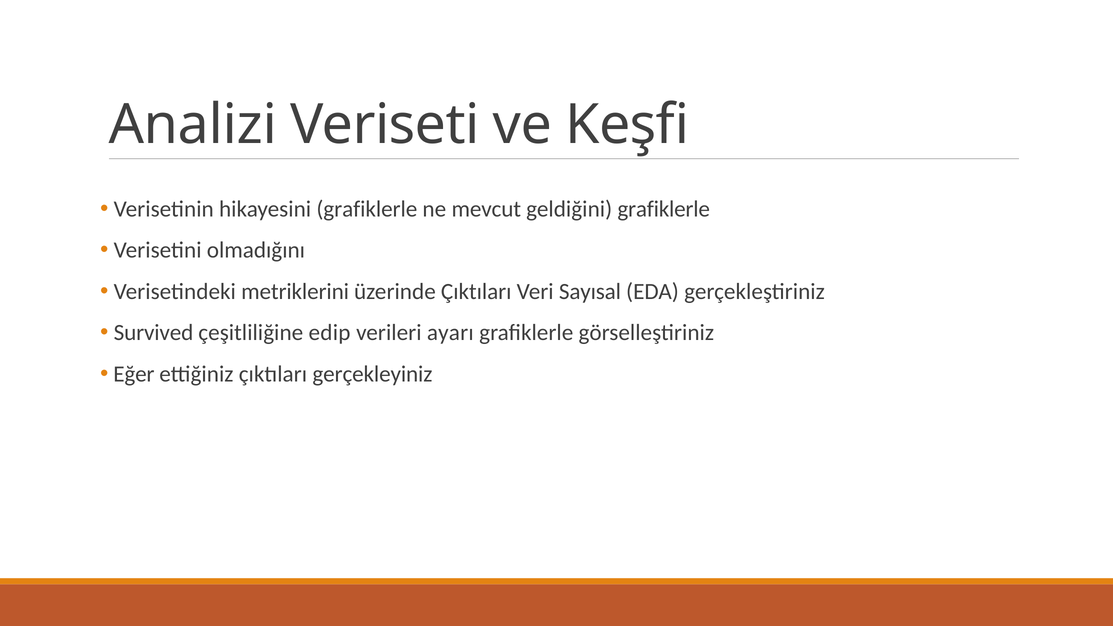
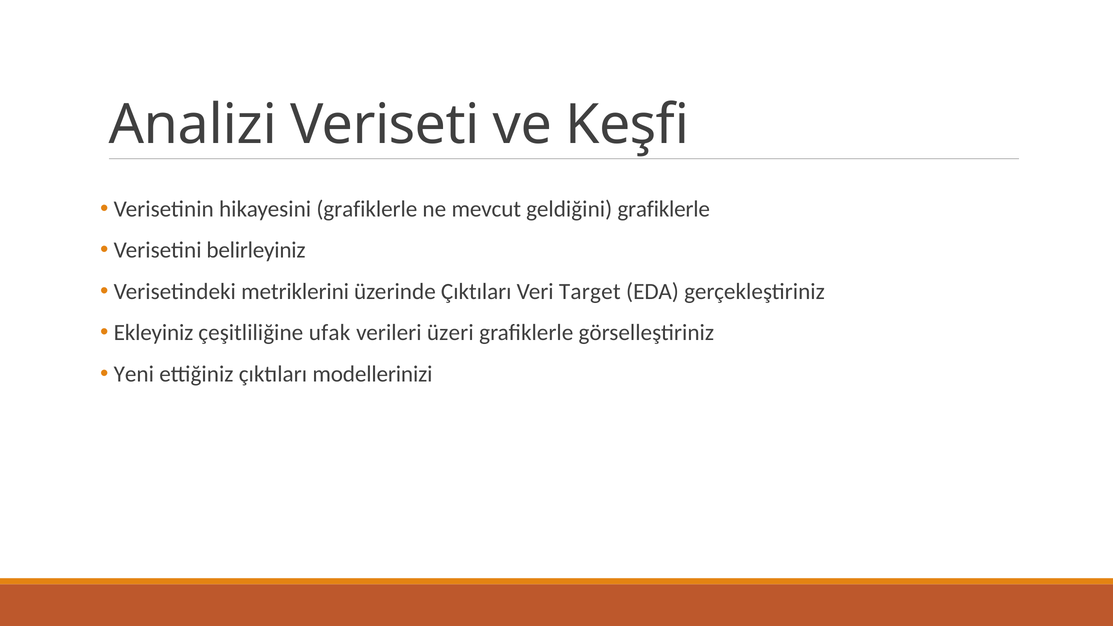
olmadığını: olmadığını -> belirleyiniz (256, 250)
Sayısal: Sayısal -> Target (590, 291)
Survived: Survived -> Ekleyiniz (154, 333)
edip: edip -> ufak (330, 333)
ayarı: ayarı -> üzeri (450, 333)
Eğer: Eğer -> Yeni (134, 374)
gerçekleyiniz: gerçekleyiniz -> modellerinizi (372, 374)
